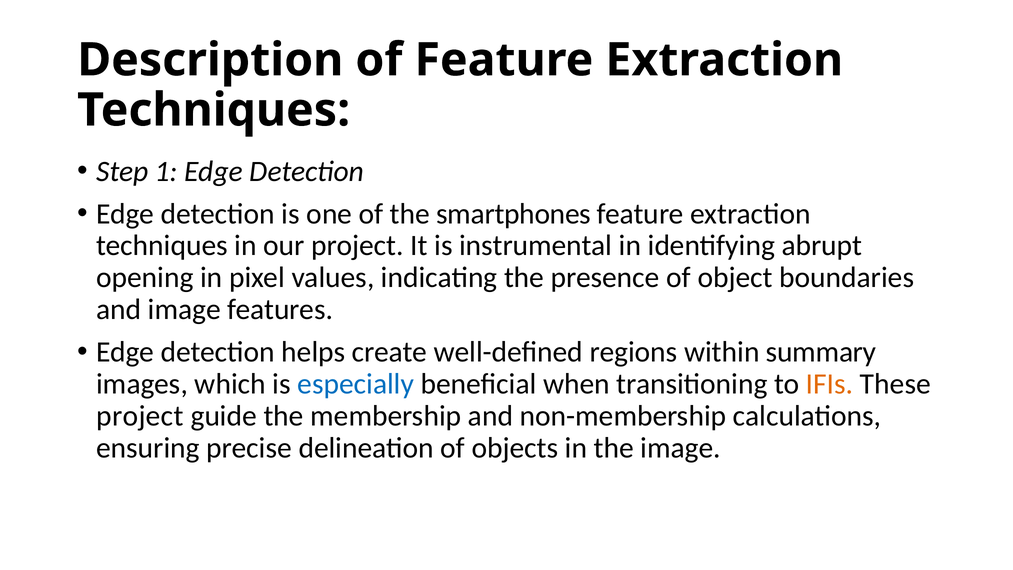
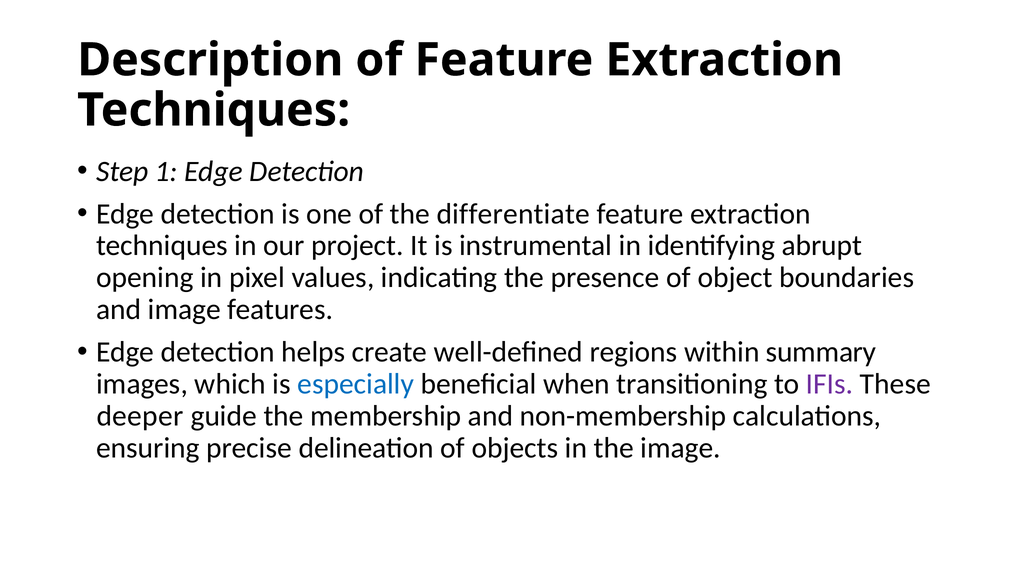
smartphones: smartphones -> differentiate (513, 214)
IFIs colour: orange -> purple (830, 384)
project: project -> deeper (140, 416)
